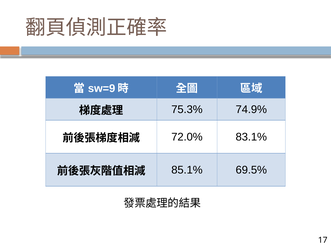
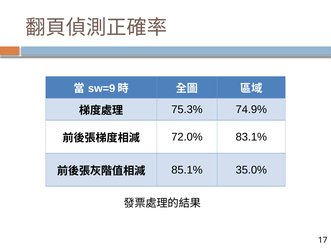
69.5%: 69.5% -> 35.0% (251, 169)
